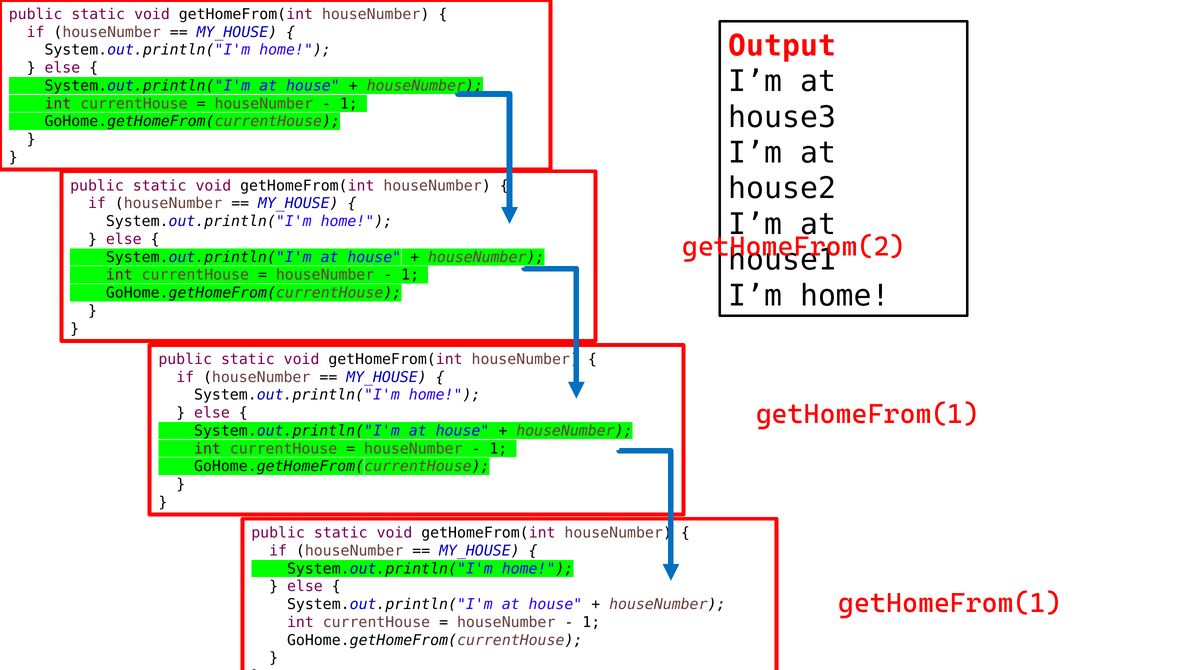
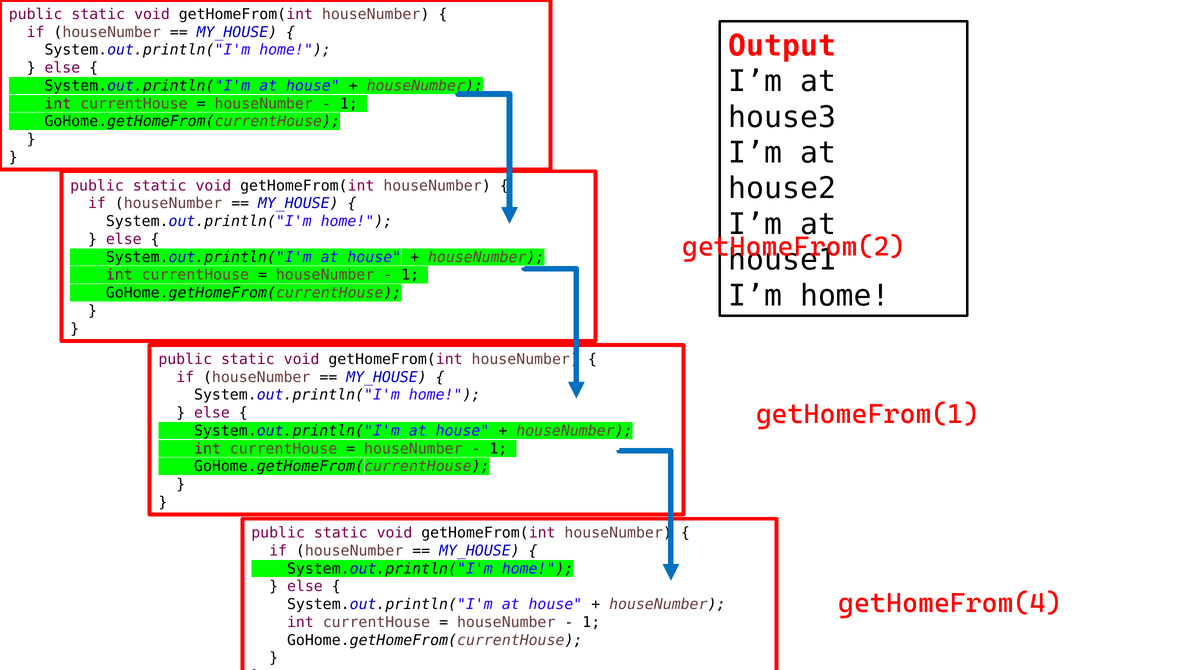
getHomeFrom(1: getHomeFrom(1 -> getHomeFrom(4 (950, 603)
